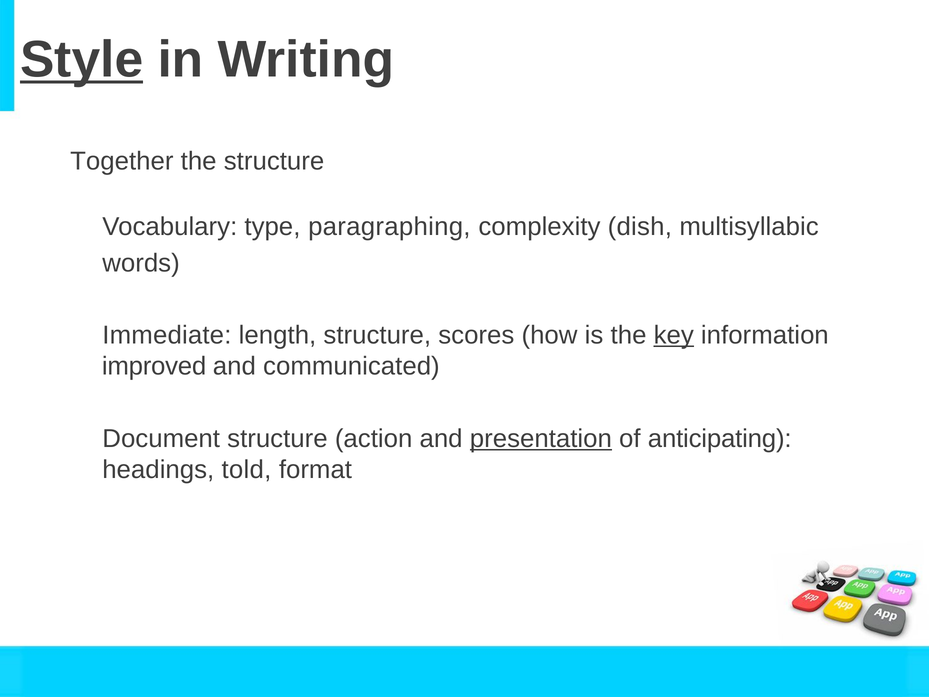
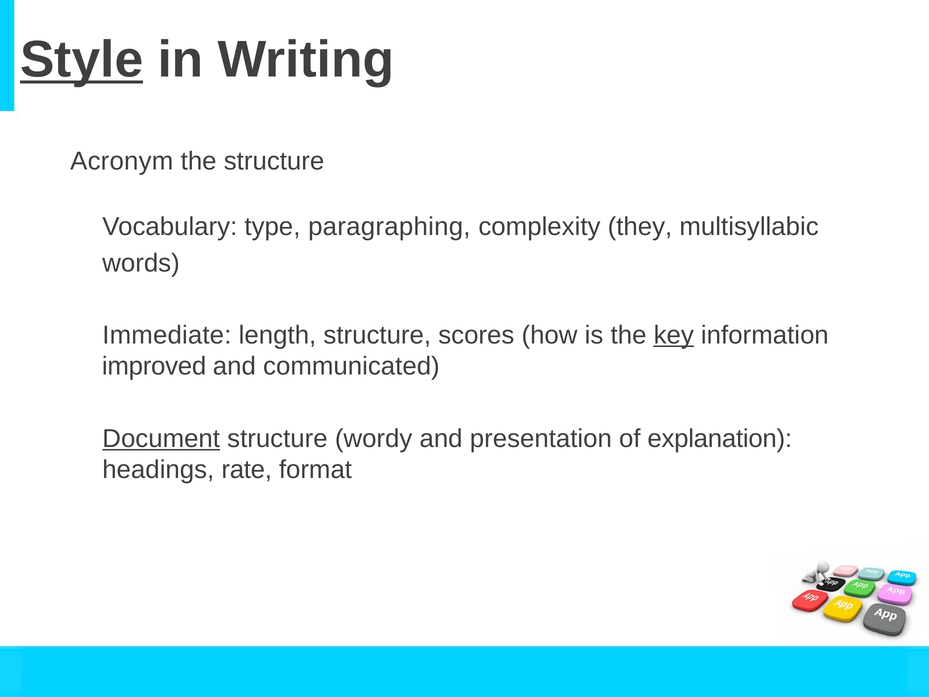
Together: Together -> Acronym (122, 161)
dish: dish -> they (640, 227)
Document underline: none -> present (161, 438)
action: action -> wordy (374, 438)
presentation underline: present -> none (541, 438)
anticipating: anticipating -> explanation (720, 438)
told: told -> rate (247, 469)
